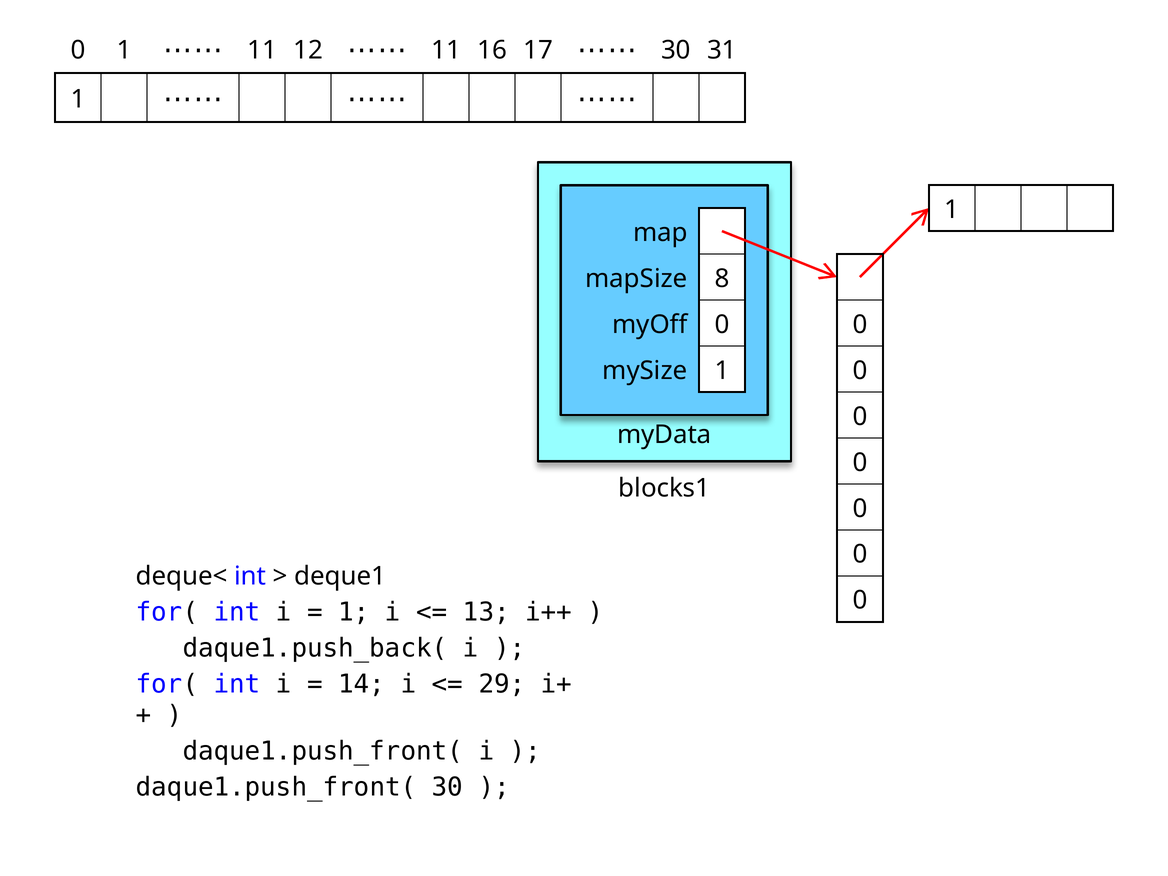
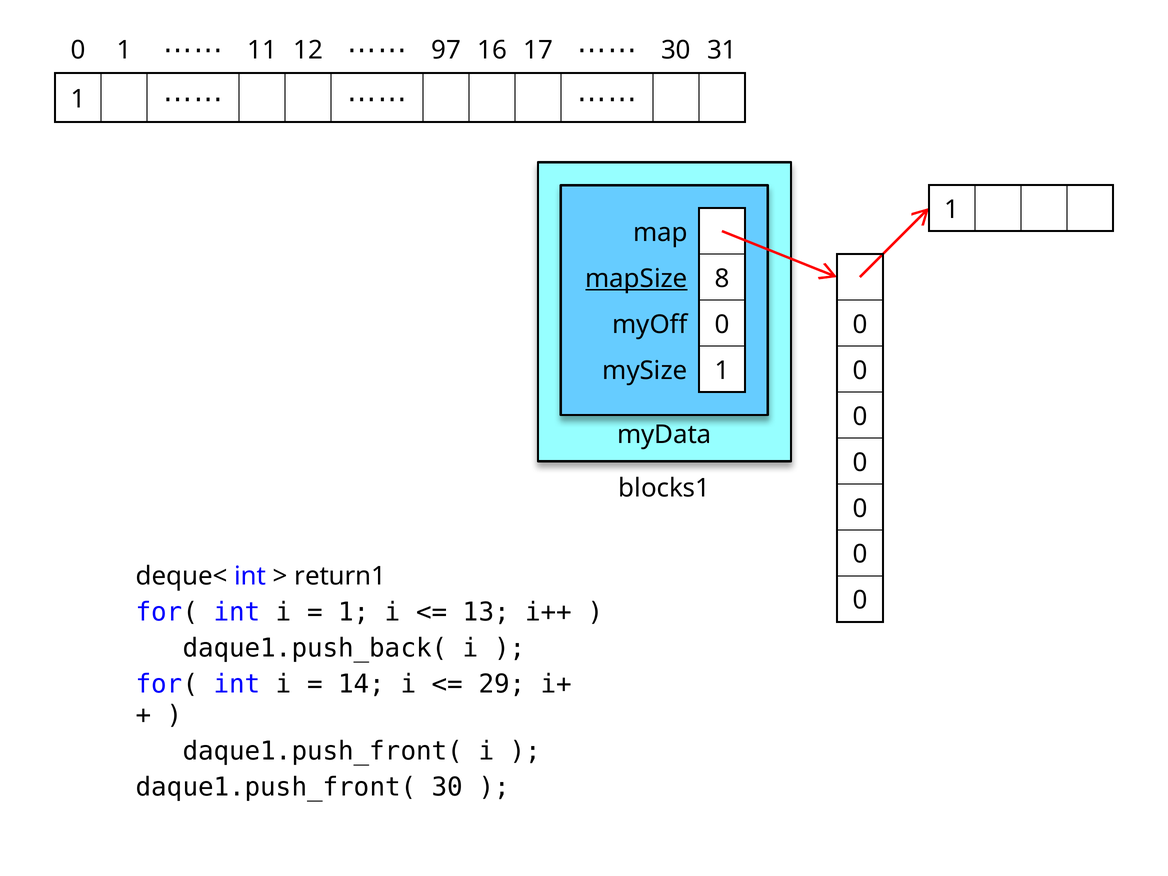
11: 11 -> 97 (446, 50)
mapSize underline: none -> present (636, 279)
deque1: deque1 -> return1 (340, 576)
